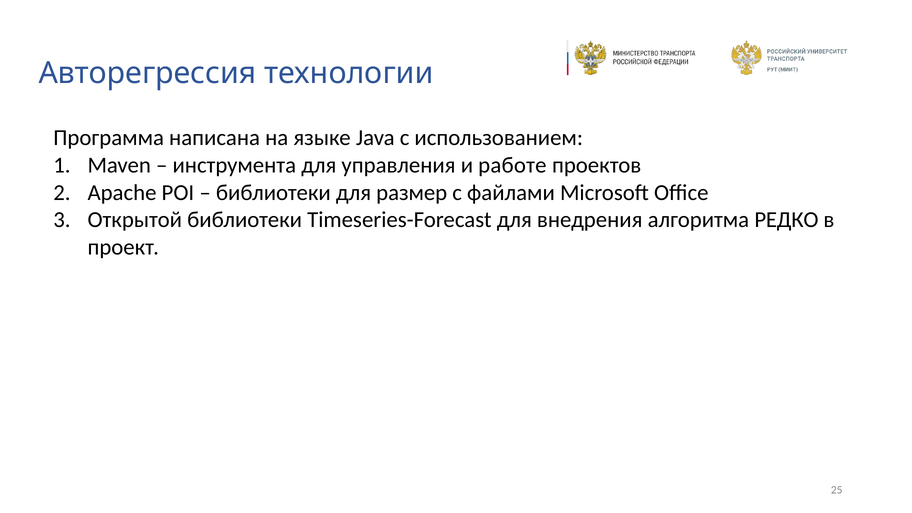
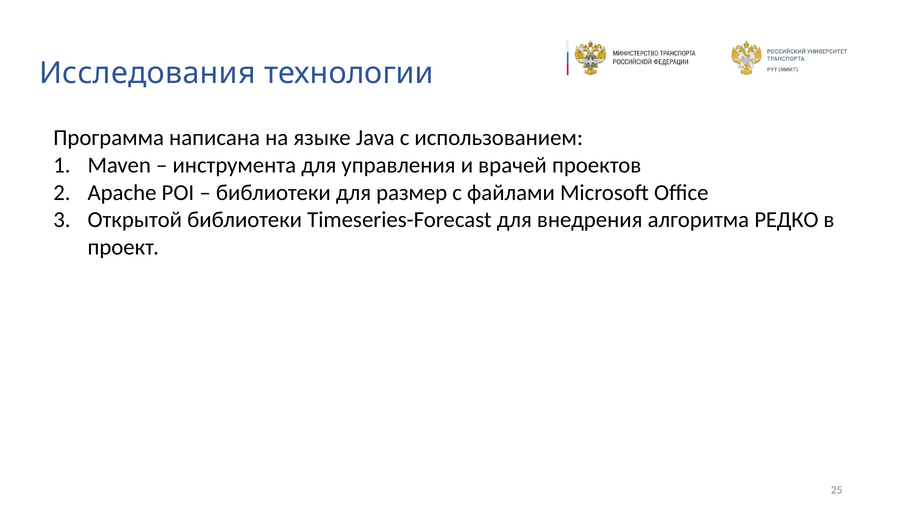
Авторегрессия: Авторегрессия -> Исследования (147, 73)
работе: работе -> врачей (512, 165)
